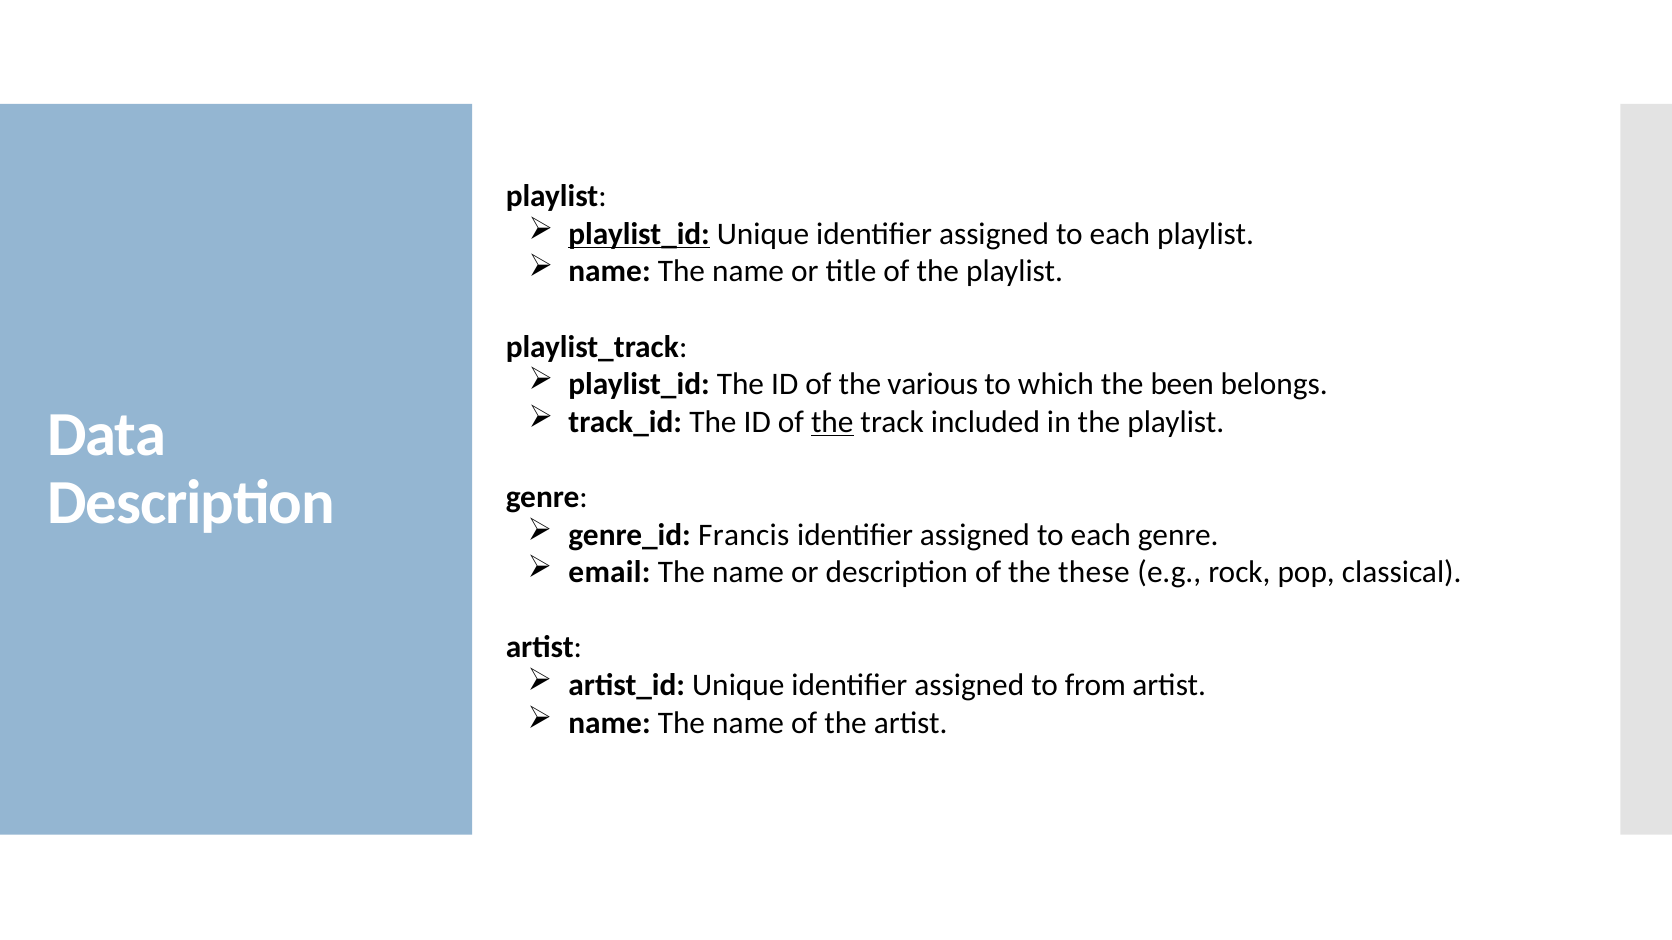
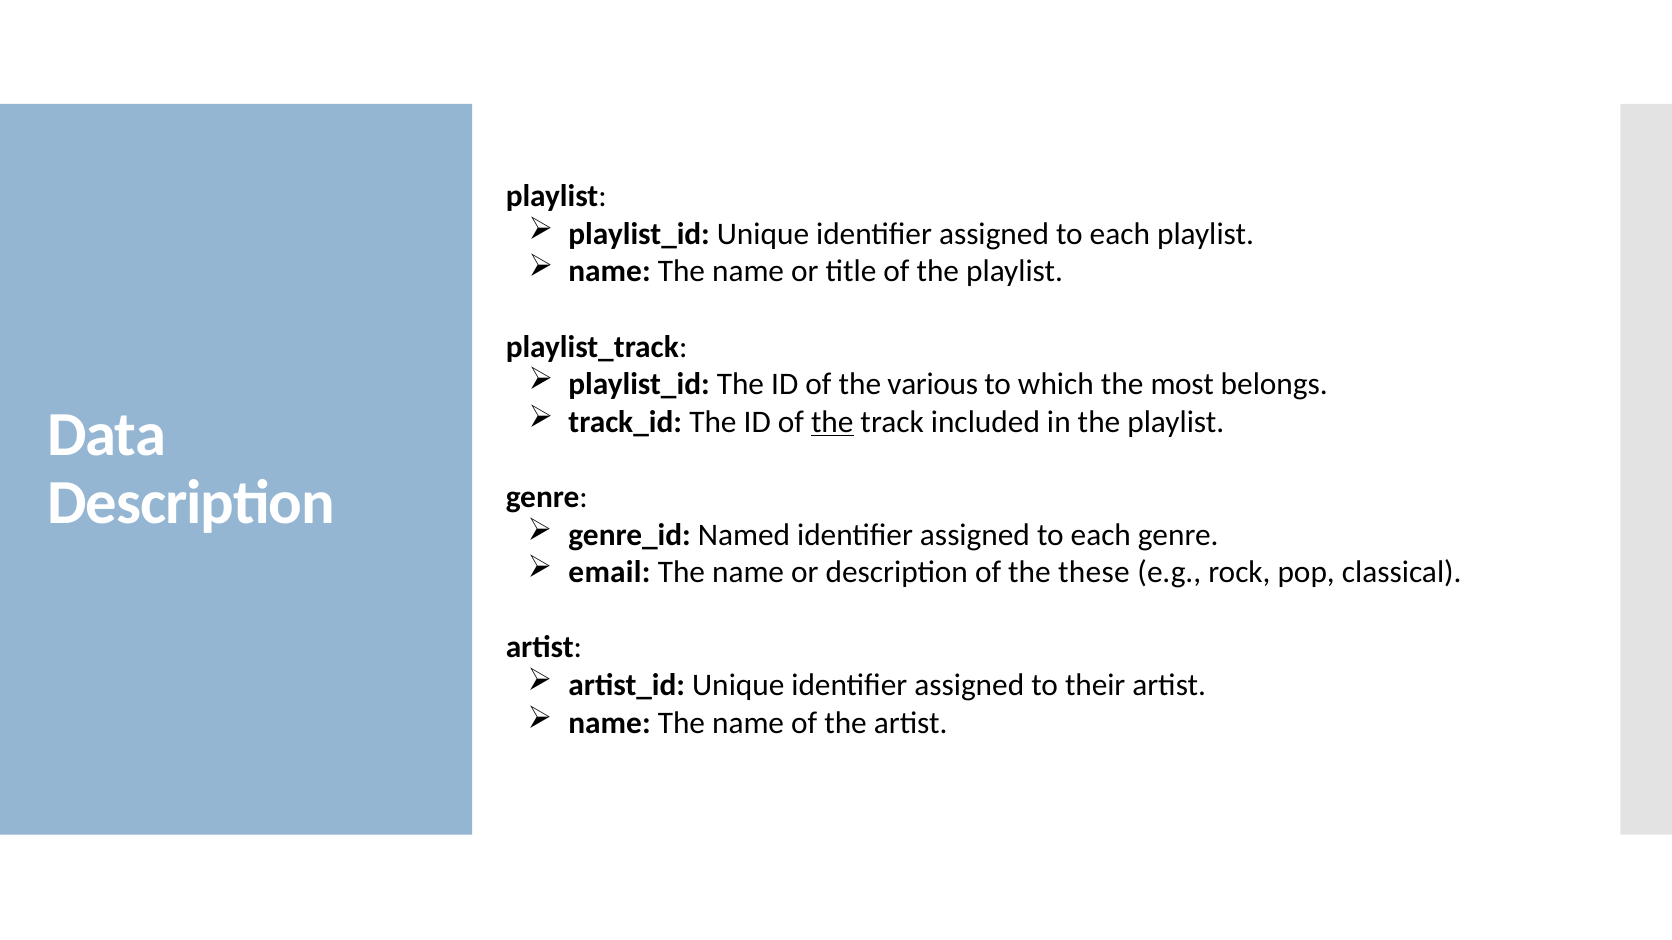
playlist_id underline: present -> none (639, 234)
been: been -> most (1182, 385)
Francis: Francis -> Named (744, 535)
from: from -> their (1095, 686)
